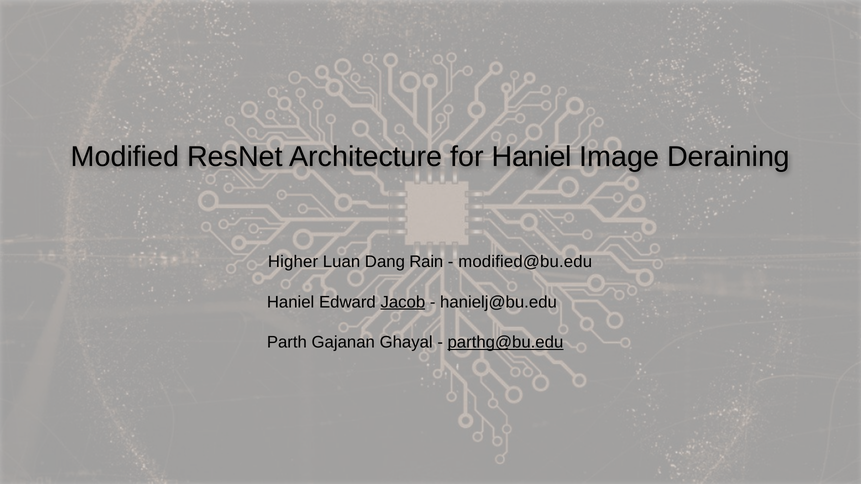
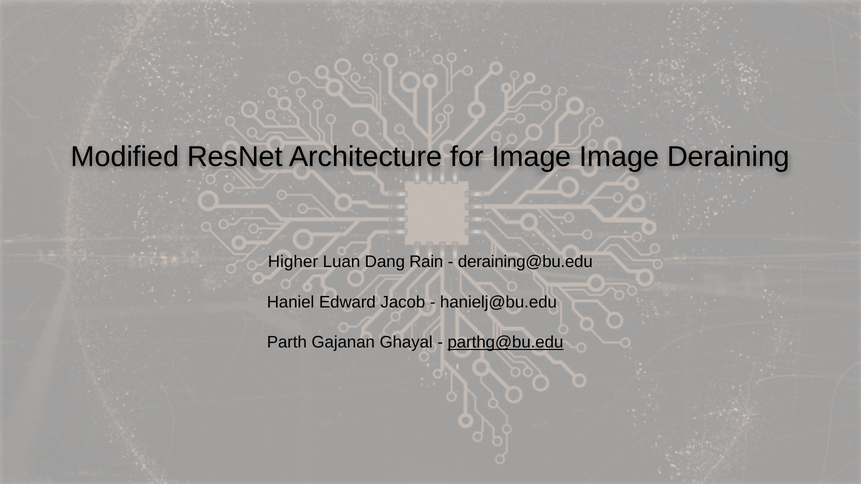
for Haniel: Haniel -> Image (532, 157)
modified@bu.edu: modified@bu.edu -> deraining@bu.edu (525, 262)
Jacob underline: present -> none (403, 302)
